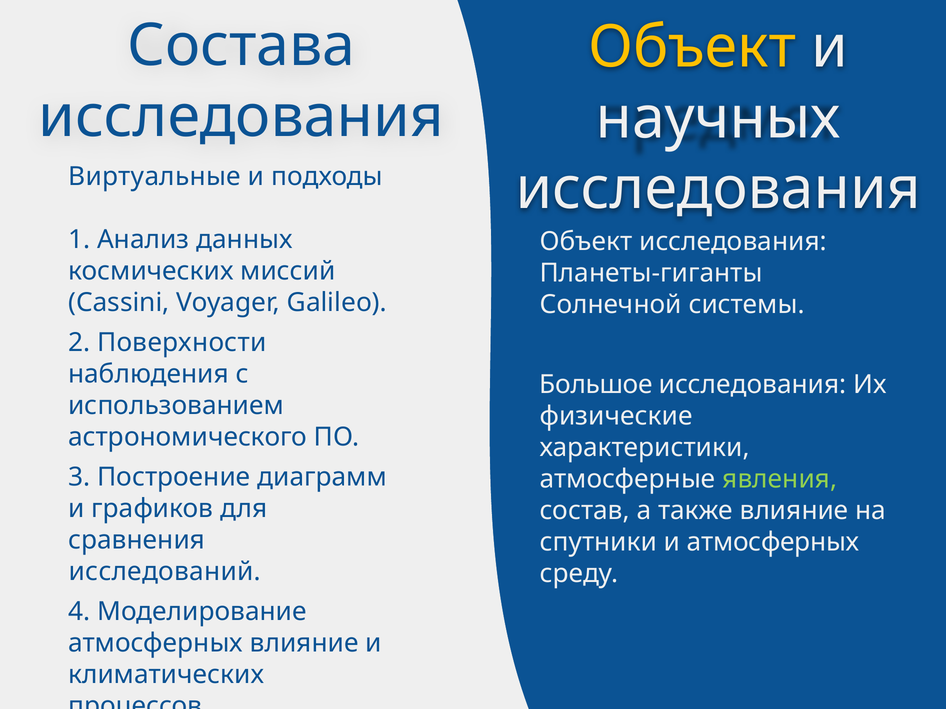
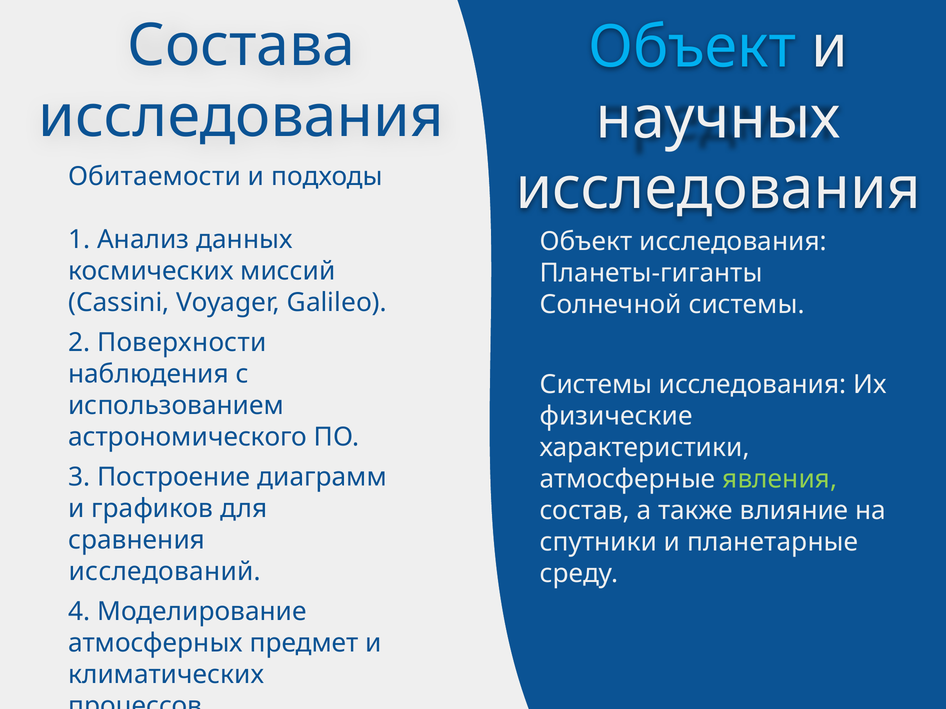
Объект colour: yellow -> light blue (692, 47)
Виртуальные: Виртуальные -> Обитаемости (155, 177)
Большое: Большое -> Системы (596, 385)
и атмосферных: атмосферных -> планетарные (773, 542)
атмосферных влияние: влияние -> предмет (304, 644)
